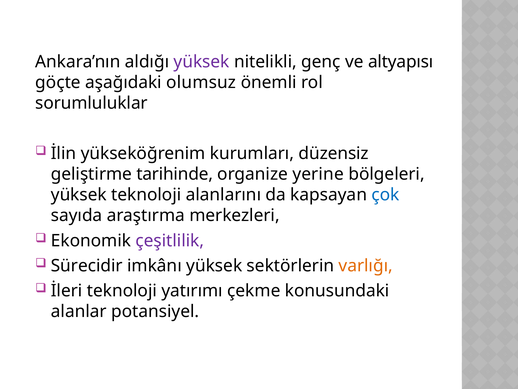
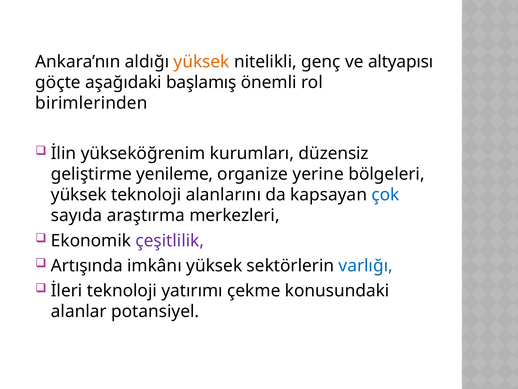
yüksek colour: purple -> orange (202, 62)
olumsuz: olumsuz -> başlamış (201, 82)
sorumluluklar: sorumluluklar -> birimlerinden (91, 103)
tarihinde: tarihinde -> yenileme (175, 174)
Sürecidir: Sürecidir -> Artışında (87, 265)
varlığı colour: orange -> blue (366, 265)
